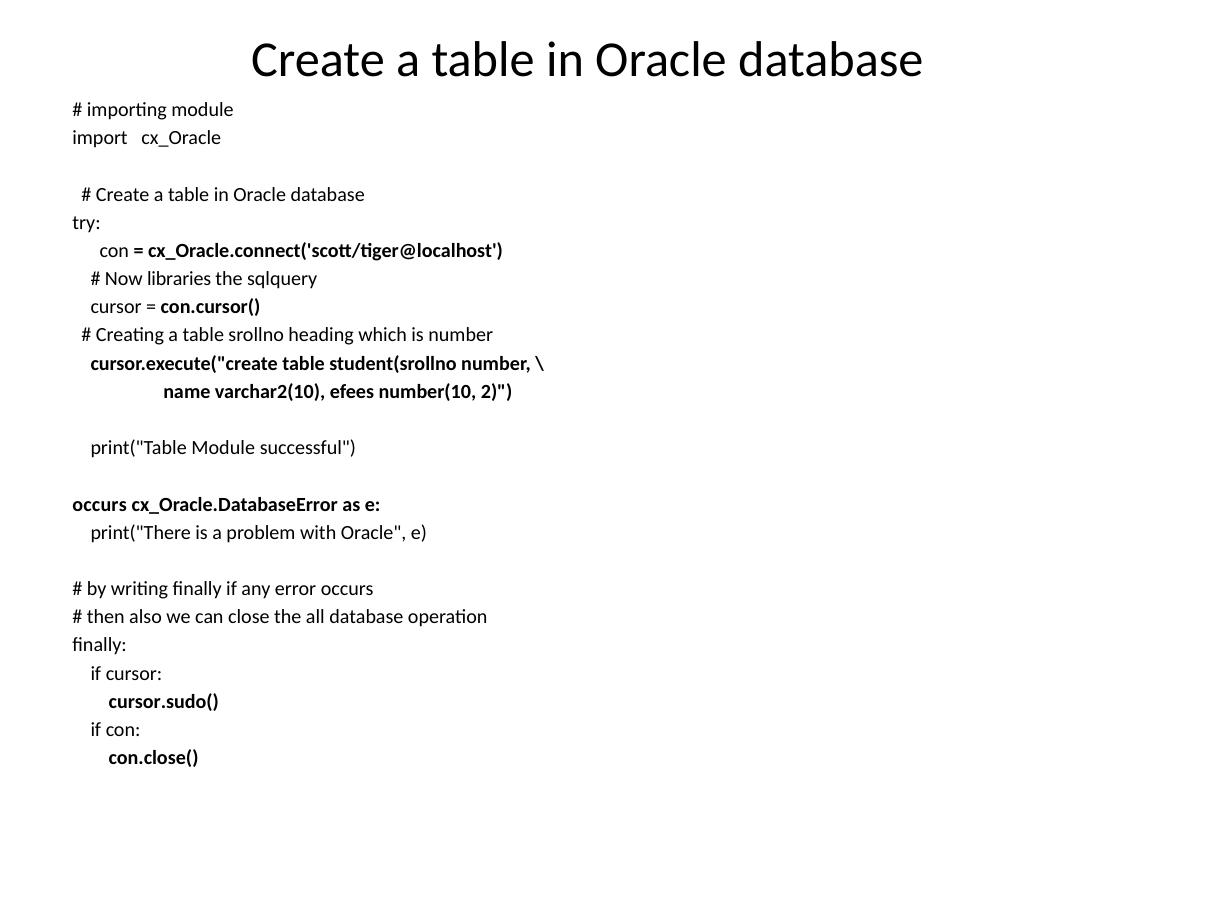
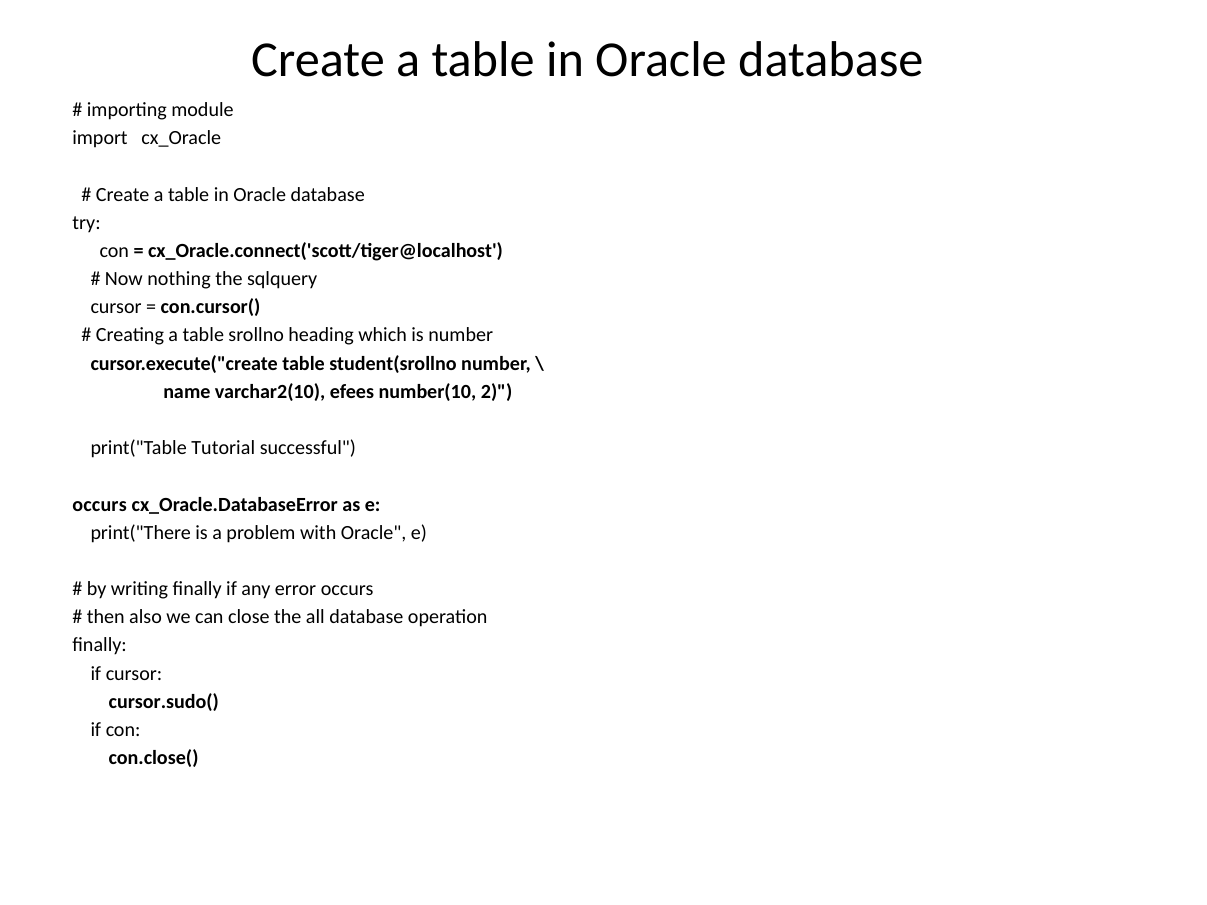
libraries: libraries -> nothing (179, 279)
print("Table Module: Module -> Tutorial (223, 448)
